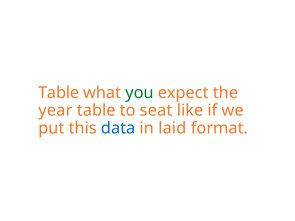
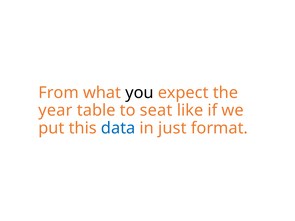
Table: Table -> From (59, 93)
you colour: green -> black (140, 93)
laid: laid -> just (172, 128)
